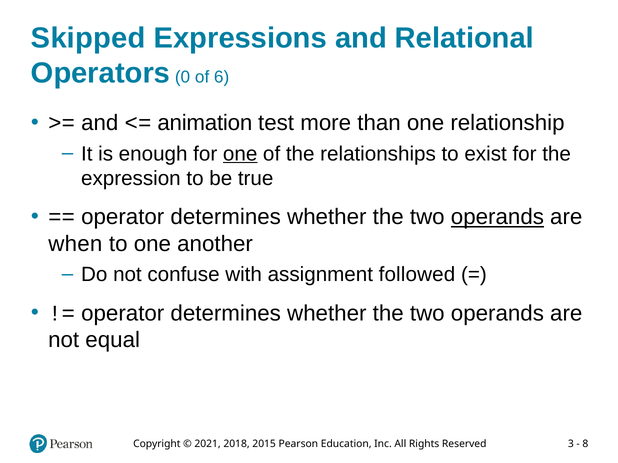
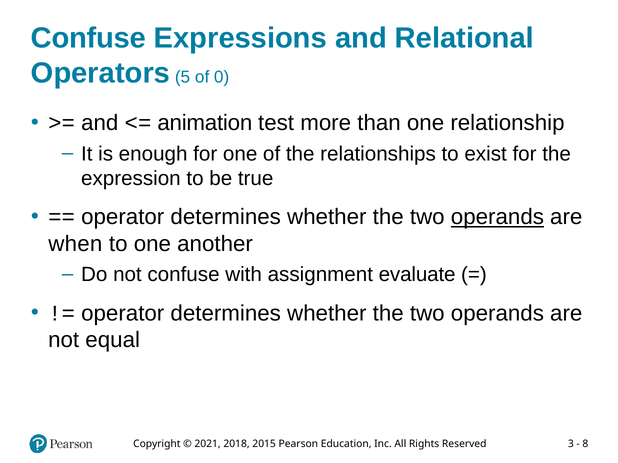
Skipped: Skipped -> Confuse (88, 38)
0: 0 -> 5 (183, 77)
6: 6 -> 0 (222, 77)
one underline: present -> none (240, 154)
followed: followed -> evaluate (417, 275)
